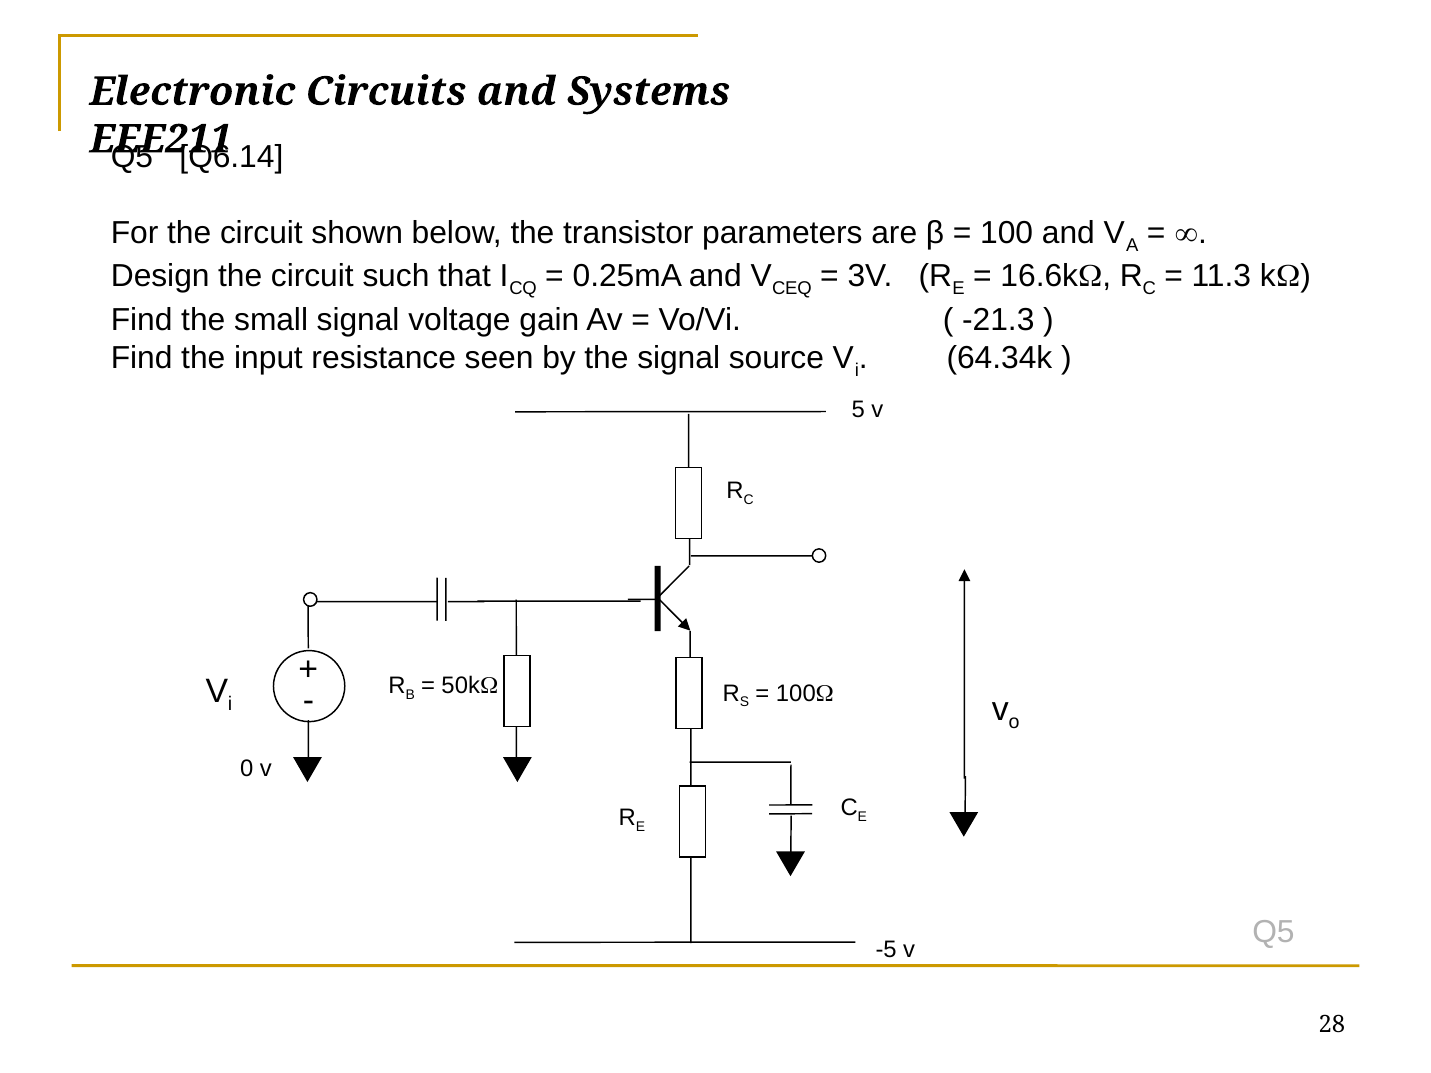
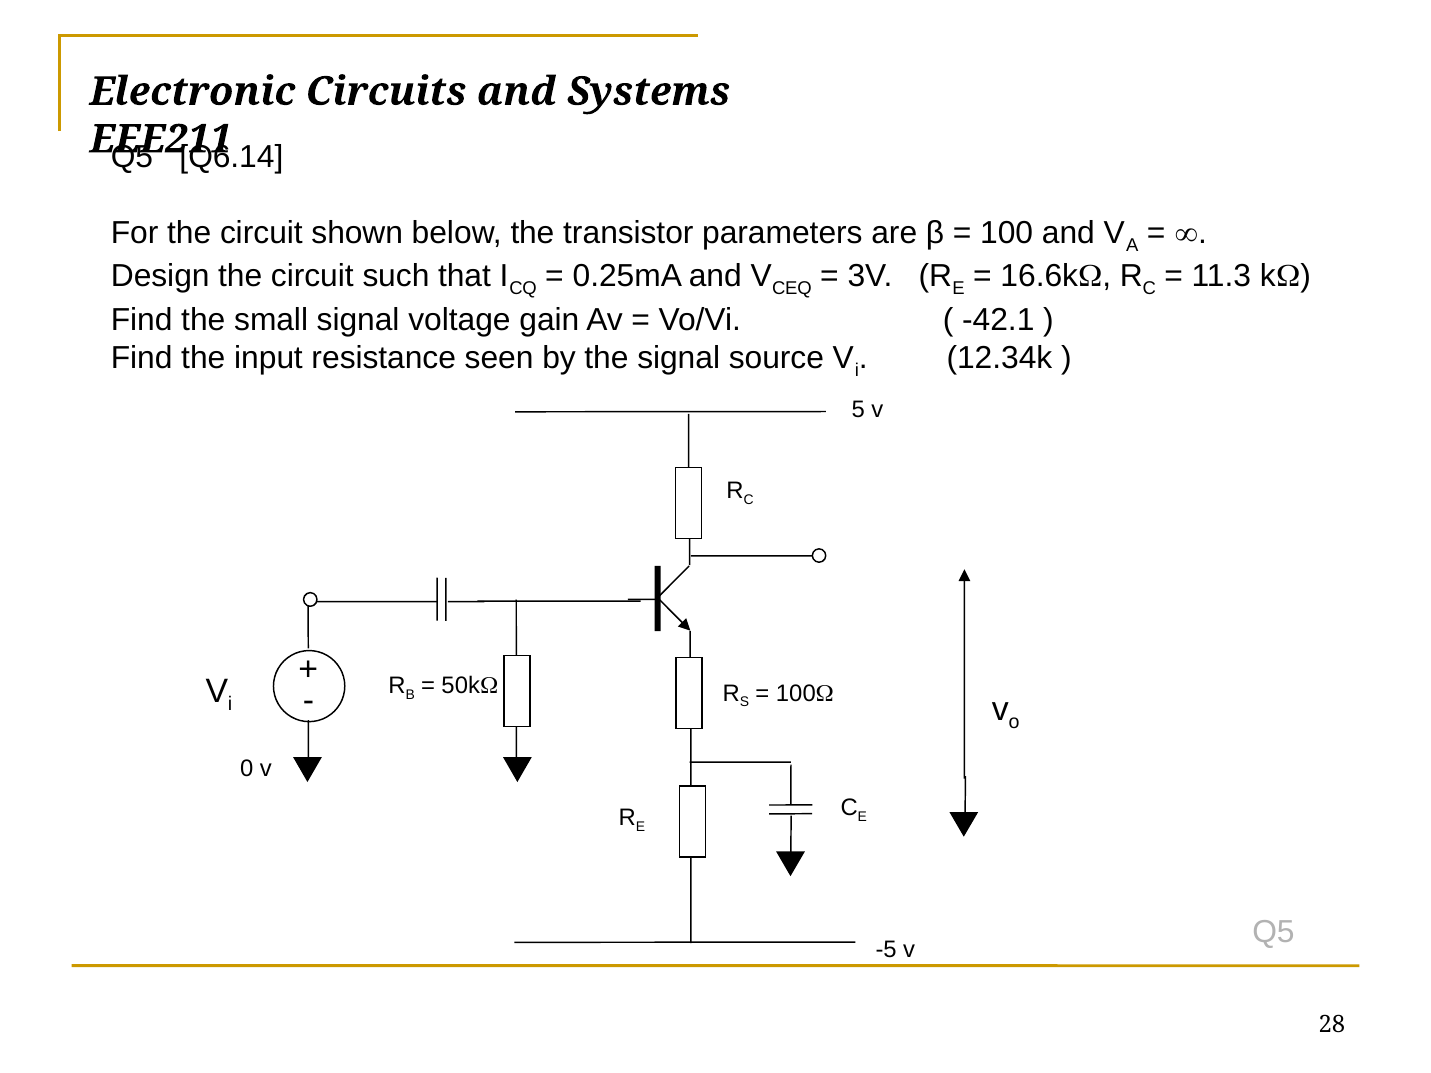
-21.3: -21.3 -> -42.1 (998, 320)
64.34k: 64.34k -> 12.34k (999, 358)
